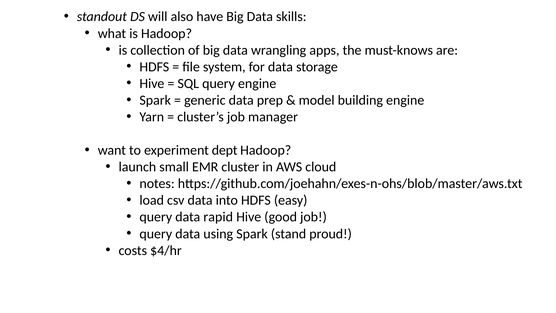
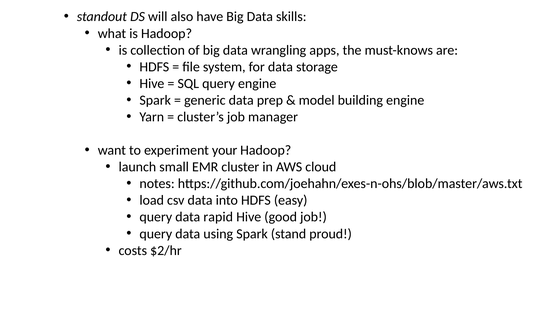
dept: dept -> your (225, 150)
$4/hr: $4/hr -> $2/hr (166, 250)
